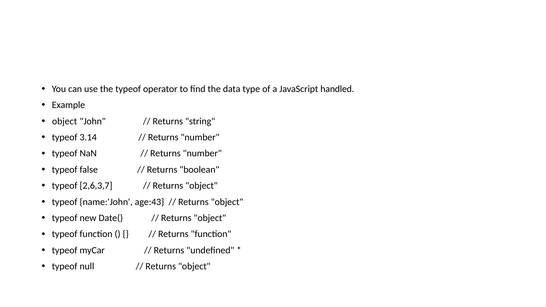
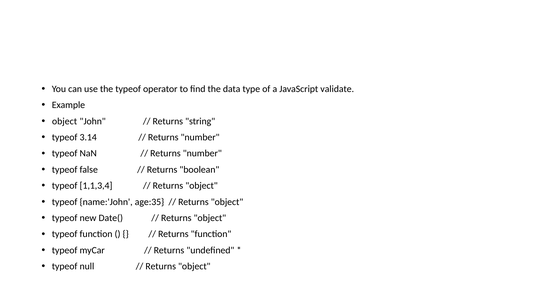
handled: handled -> validate (337, 89)
2,6,3,7: 2,6,3,7 -> 1,1,3,4 (96, 186)
age:43: age:43 -> age:35 (149, 202)
